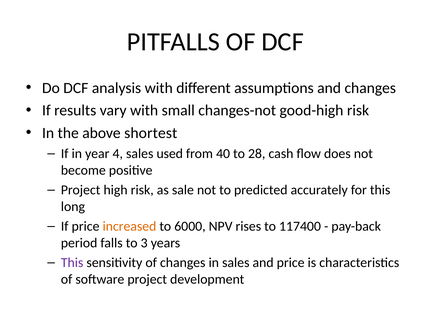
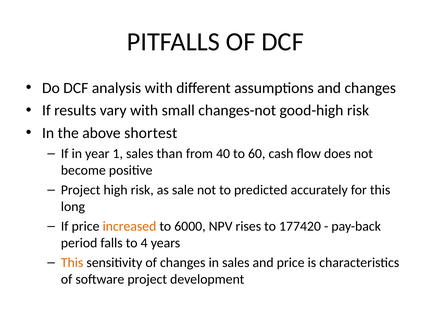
4: 4 -> 1 (118, 154)
used: used -> than (170, 154)
28: 28 -> 60 (257, 154)
117400: 117400 -> 177420 (300, 227)
3: 3 -> 4 (144, 243)
This colour: purple -> orange (72, 263)
